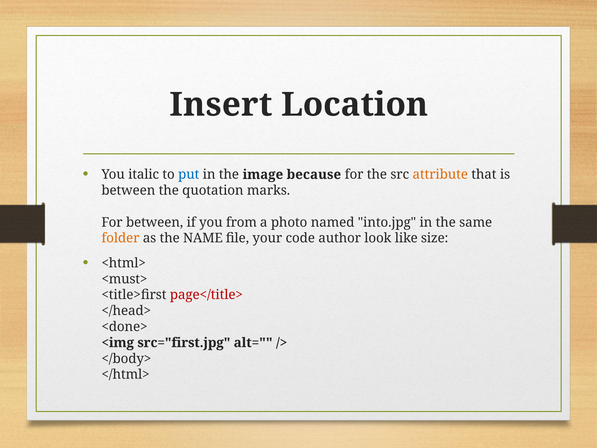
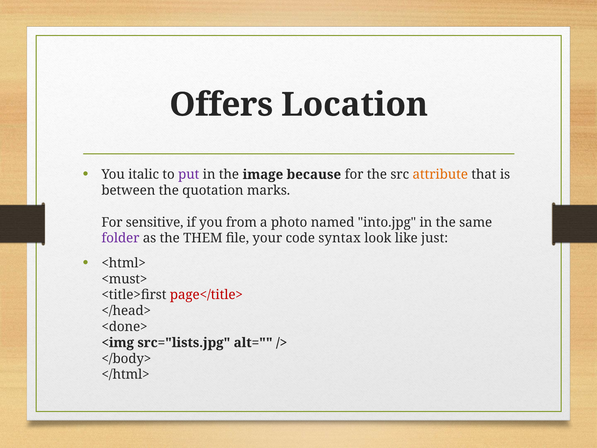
Insert: Insert -> Offers (221, 105)
put colour: blue -> purple (189, 174)
For between: between -> sensitive (155, 222)
folder colour: orange -> purple (120, 238)
NAME: NAME -> THEM (203, 238)
author: author -> syntax (340, 238)
size: size -> just (435, 238)
src="first.jpg: src="first.jpg -> src="lists.jpg (184, 343)
